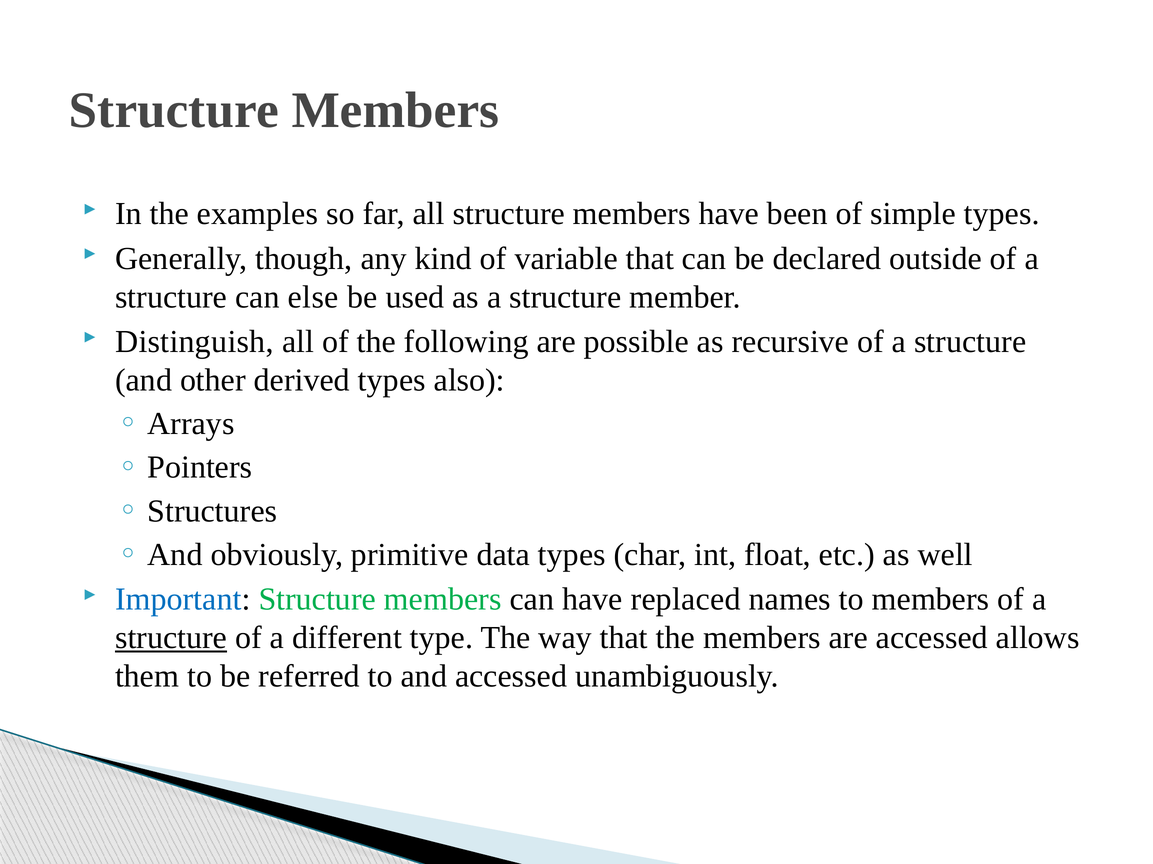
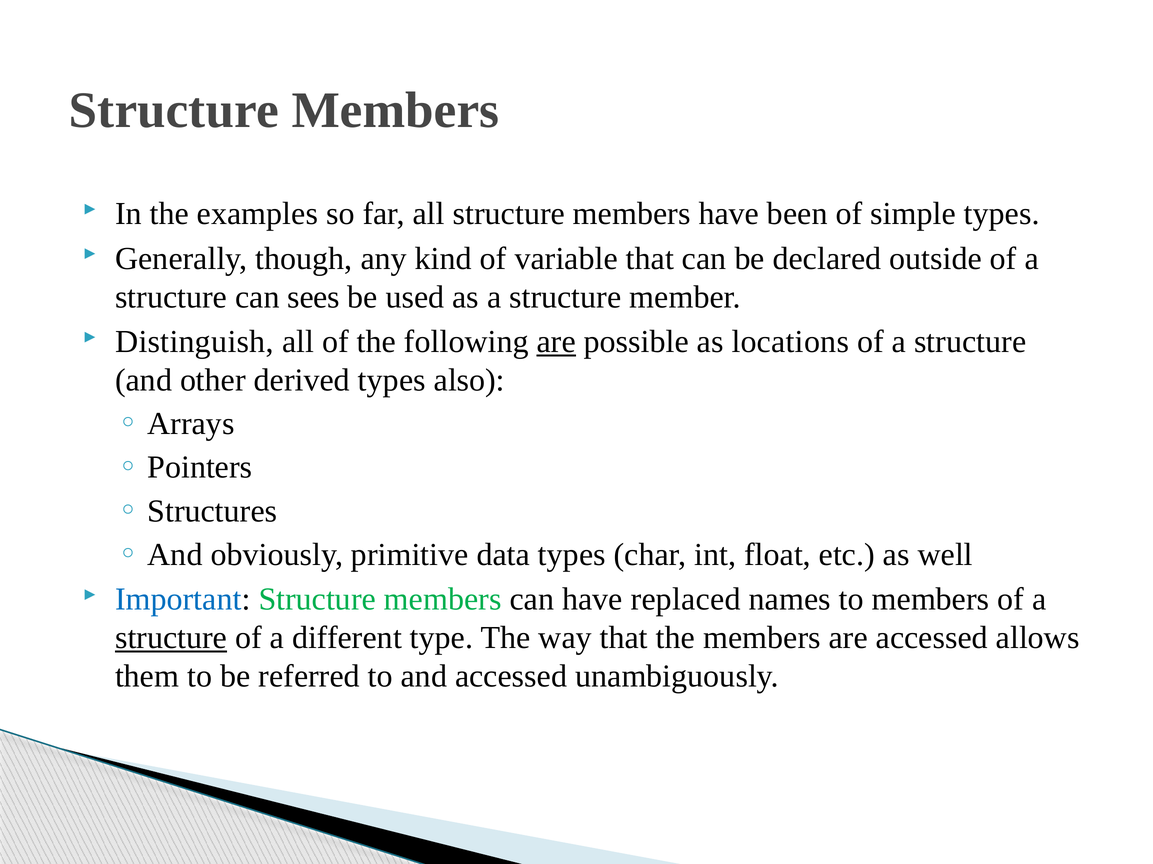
else: else -> sees (314, 297)
are underline: none -> present (556, 342)
recursive: recursive -> locations (790, 342)
